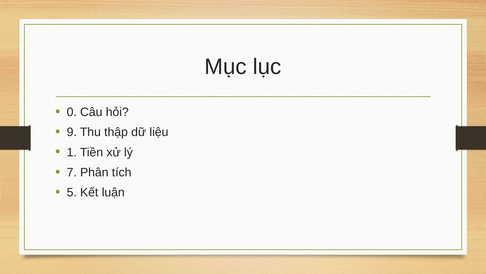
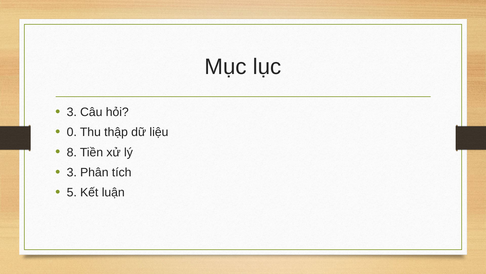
0: 0 -> 3 (72, 112)
9: 9 -> 0 (72, 132)
1: 1 -> 8 (72, 152)
7: 7 -> 3 (72, 172)
